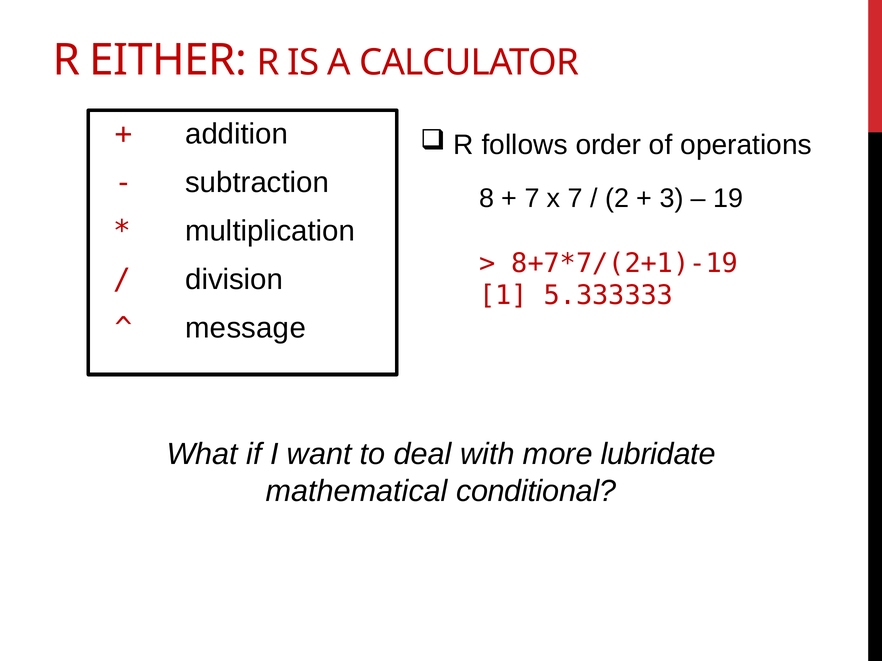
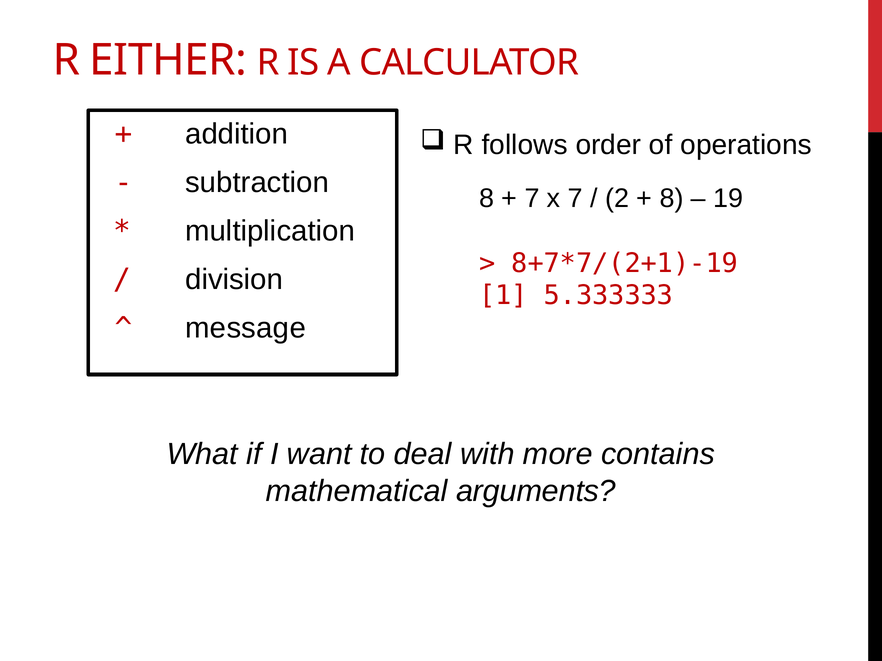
3: 3 -> 8 (672, 199)
lubridate: lubridate -> contains (658, 455)
conditional: conditional -> arguments (536, 491)
